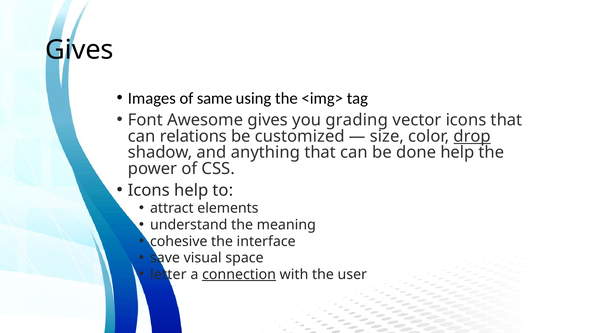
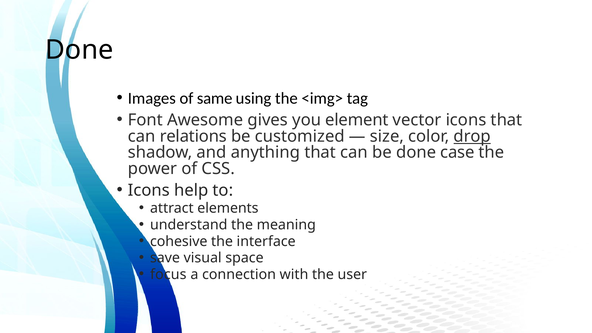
Gives: Gives -> Done (79, 50)
grading: grading -> element (357, 120)
done help: help -> case (457, 152)
letter: letter -> focus (168, 274)
connection underline: present -> none (239, 274)
